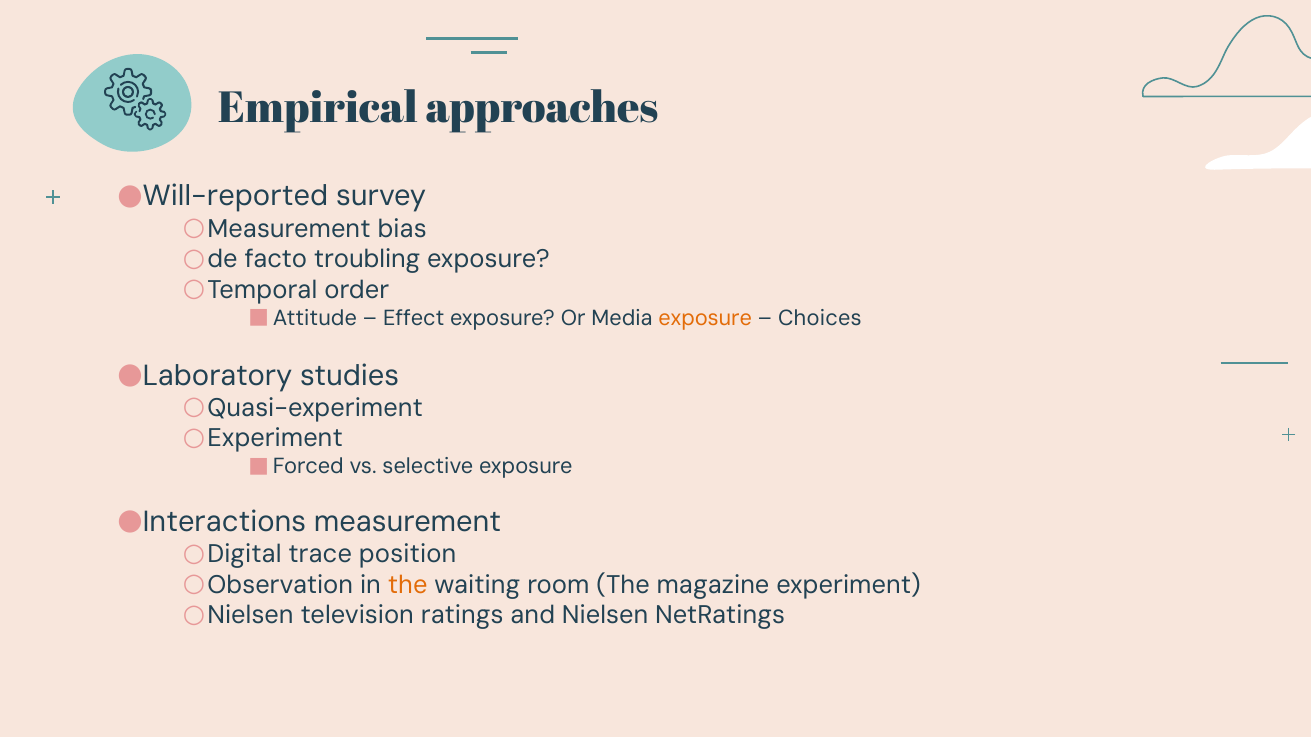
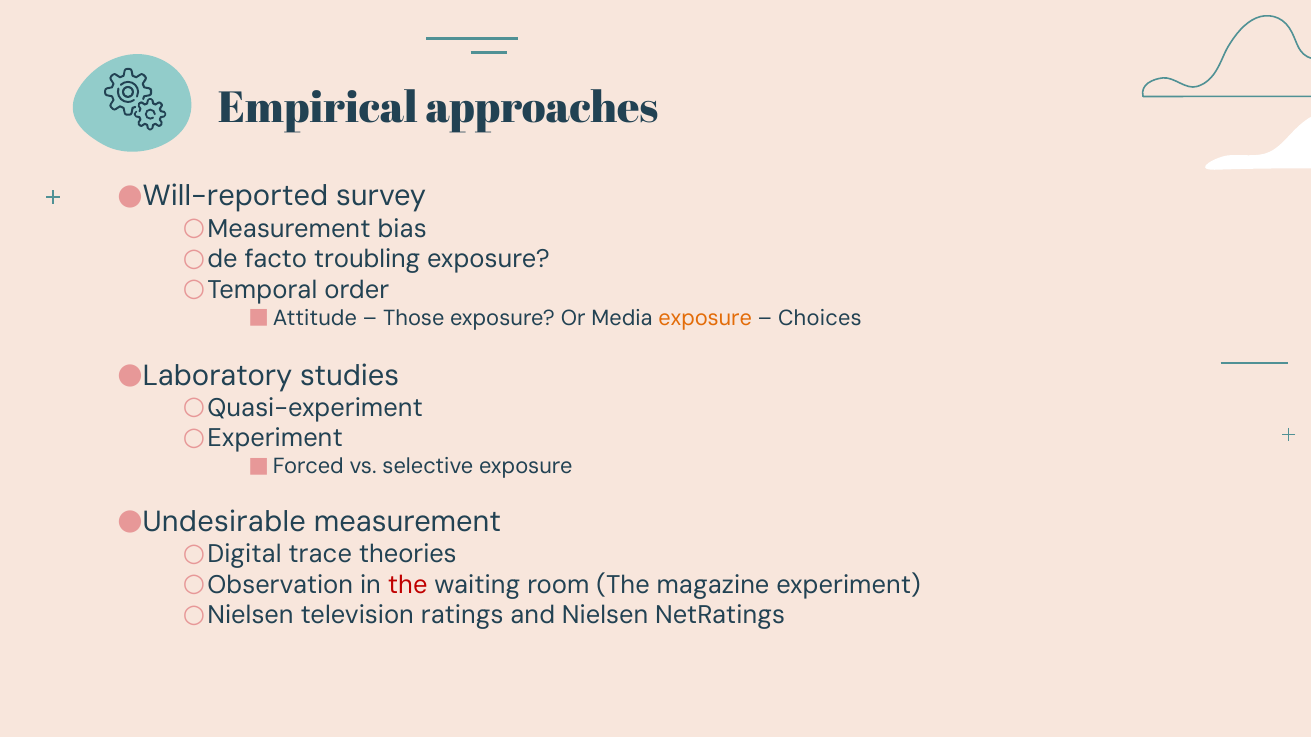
Effect: Effect -> Those (414, 318)
Interactions: Interactions -> Undesirable (224, 522)
position: position -> theories (408, 555)
the colour: orange -> red (408, 585)
